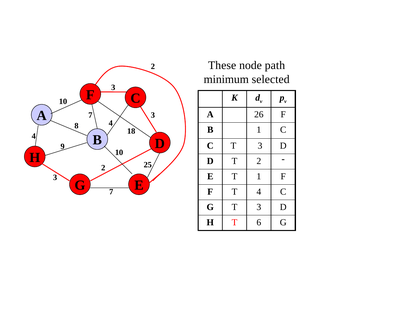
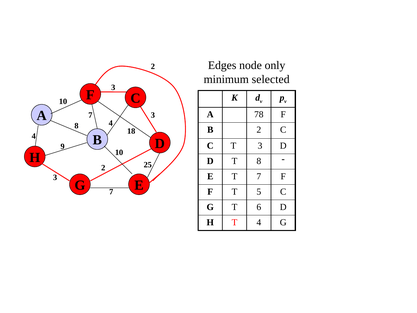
These: These -> Edges (222, 65)
path: path -> only (275, 65)
26: 26 -> 78 (259, 114)
B 1: 1 -> 2 (259, 130)
T 2: 2 -> 8 (259, 161)
T 1: 1 -> 7 (259, 176)
T 4: 4 -> 5 (259, 192)
G T 3: 3 -> 6 (259, 207)
T 6: 6 -> 4 (259, 222)
